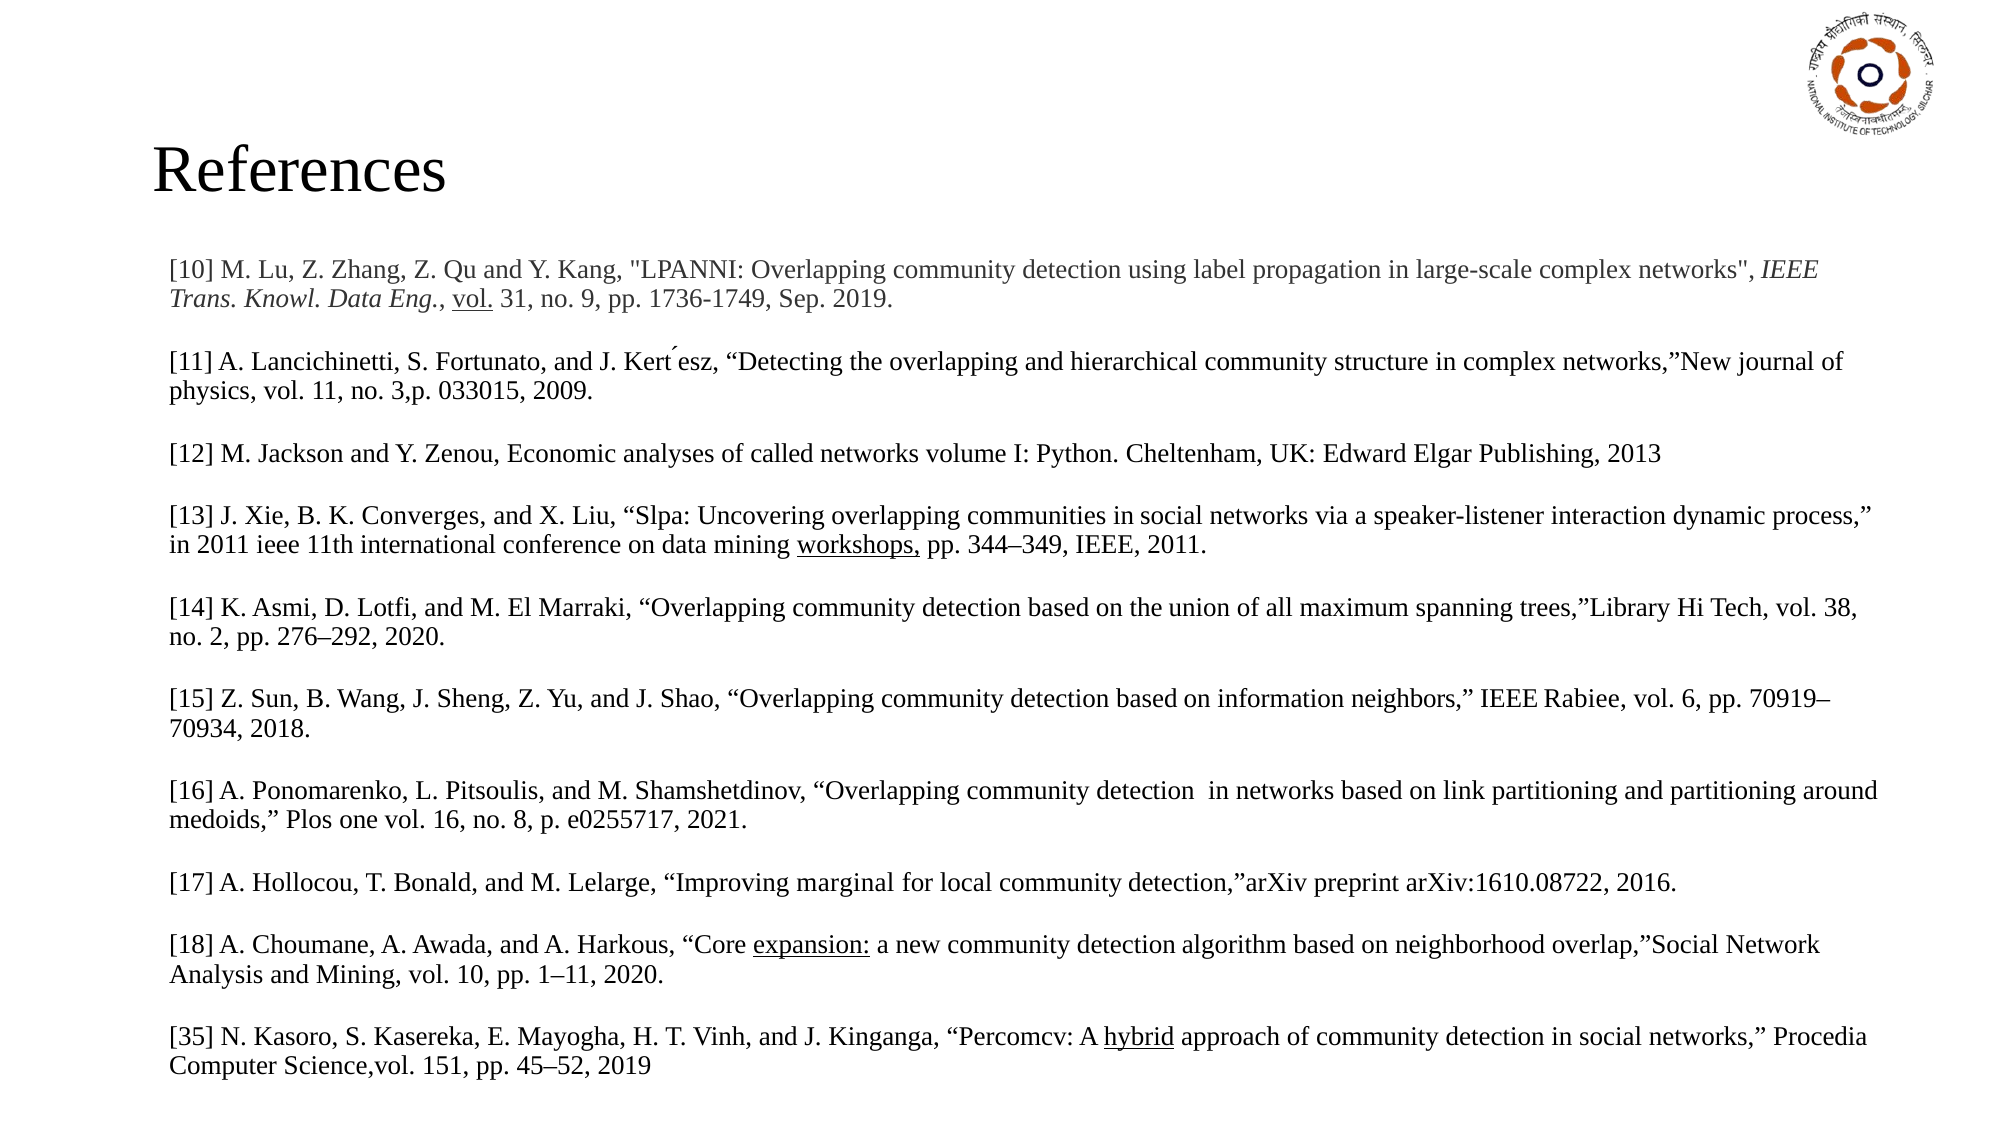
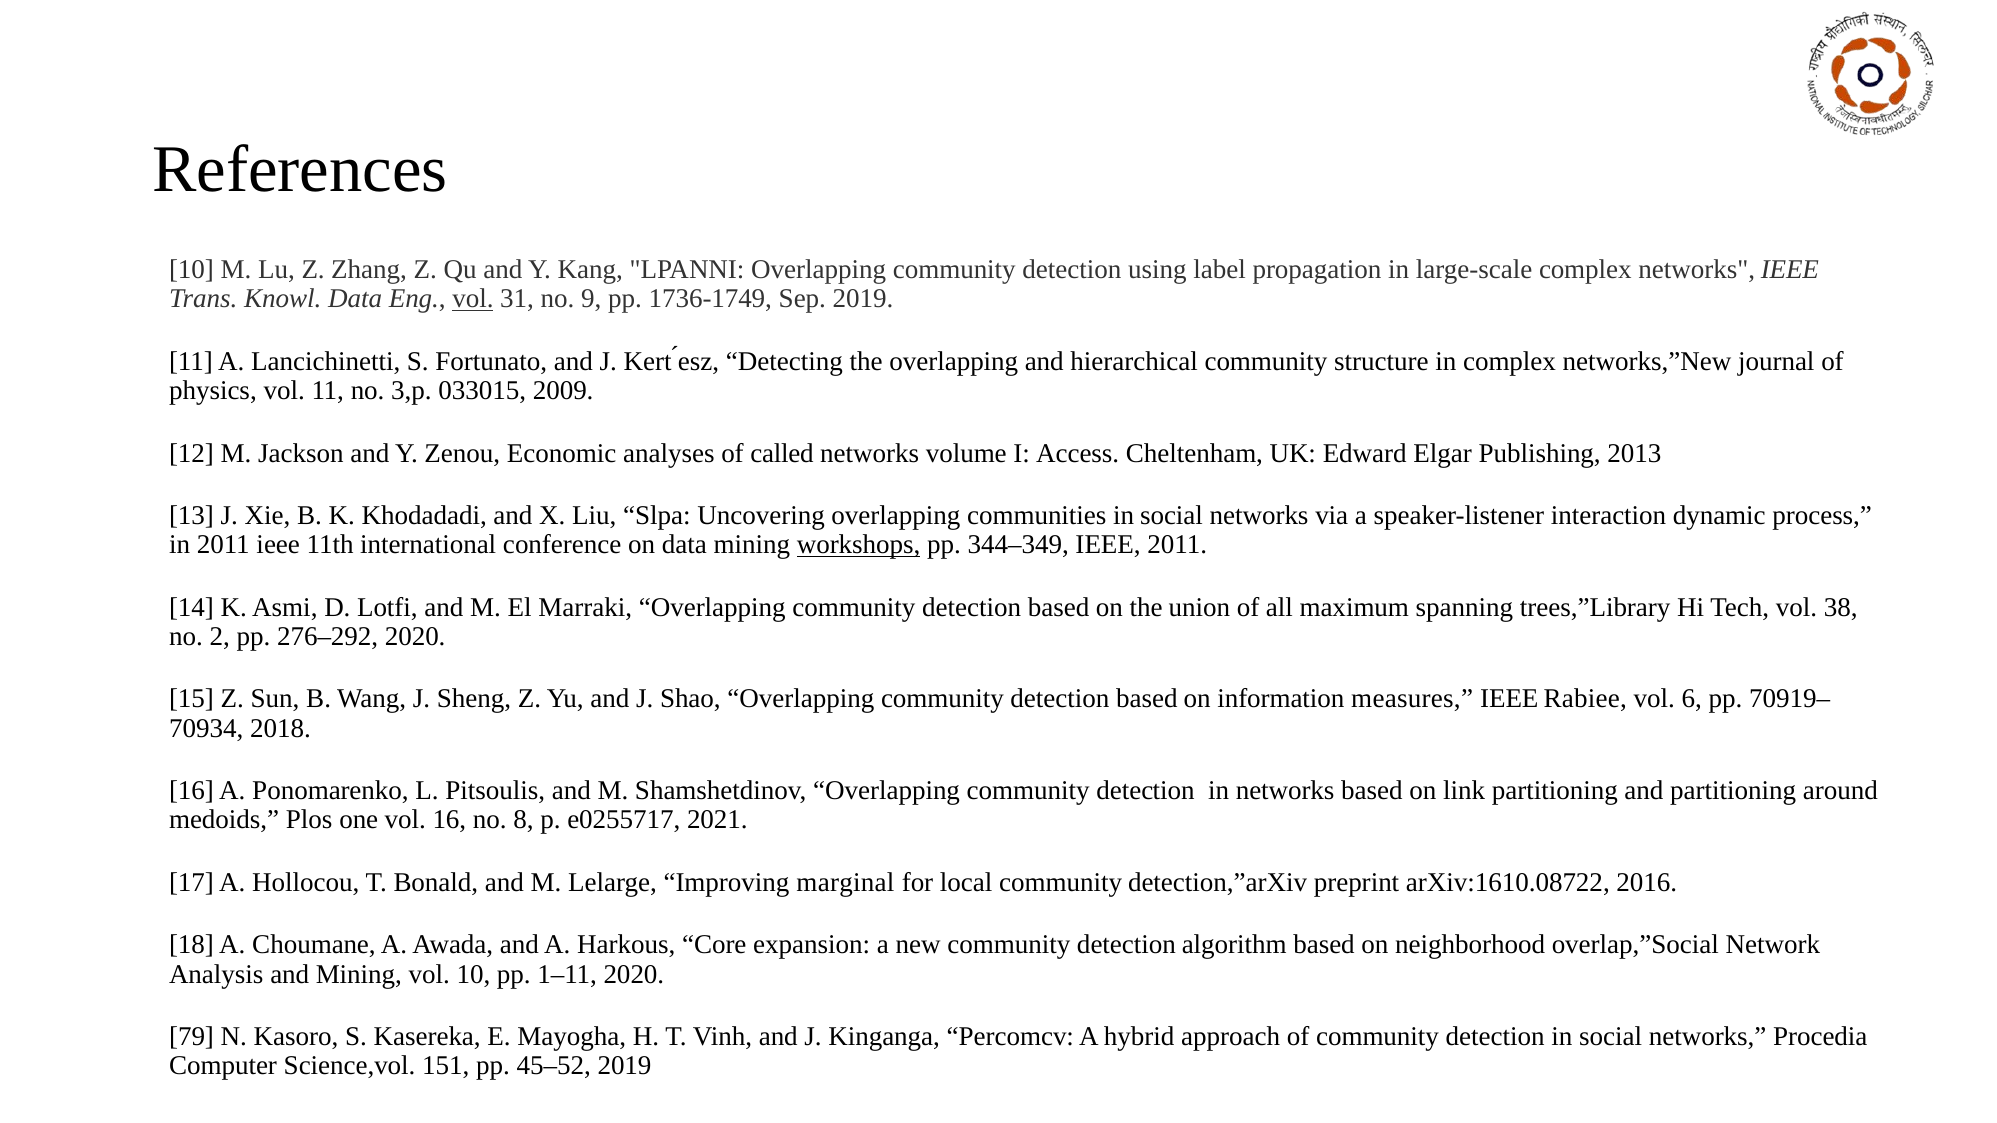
Python: Python -> Access (1078, 453)
Converges: Converges -> Khodadadi (424, 516)
neighbors: neighbors -> measures (1412, 699)
expansion underline: present -> none (812, 945)
35: 35 -> 79 (192, 1037)
hybrid underline: present -> none (1139, 1037)
